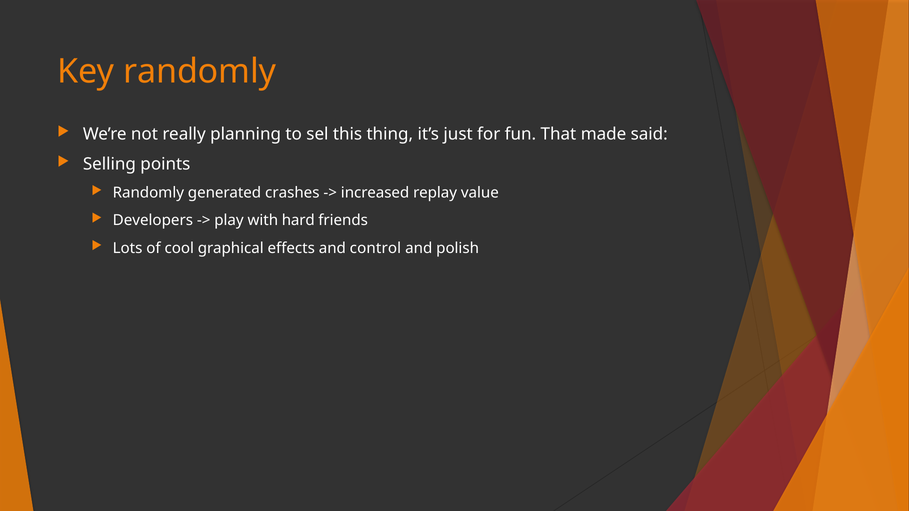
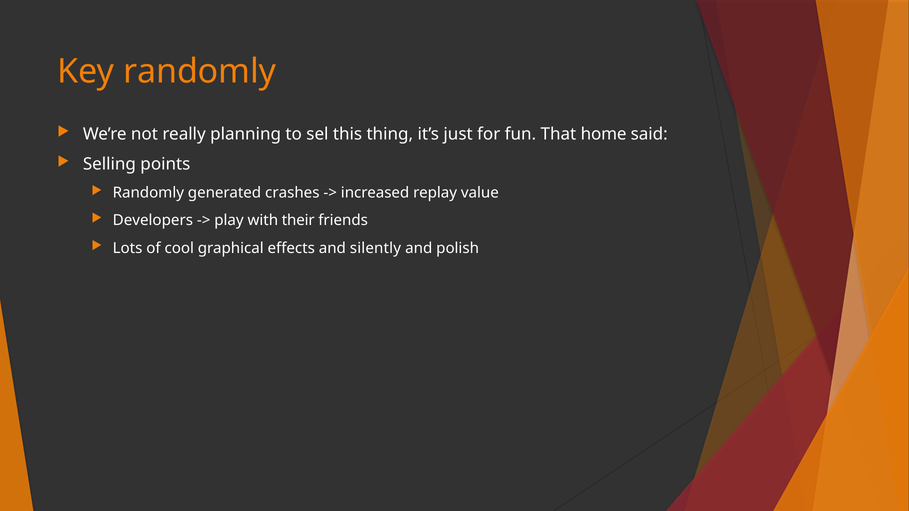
made: made -> home (604, 134)
hard: hard -> their (298, 221)
control: control -> silently (375, 248)
